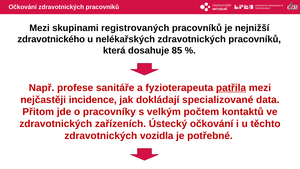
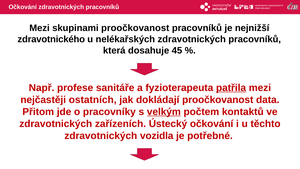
skupinami registrovaných: registrovaných -> proočkovanost (135, 28)
85: 85 -> 45 (177, 50)
incidence: incidence -> ostatních (93, 100)
dokládají specializované: specializované -> proočkovanost (218, 100)
velkým underline: none -> present (164, 112)
